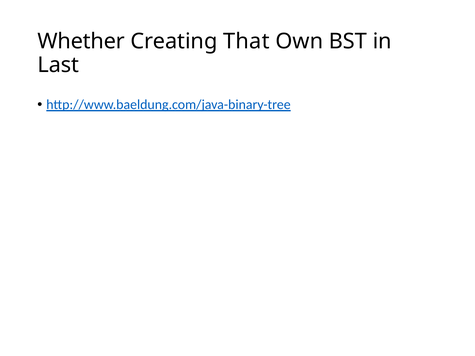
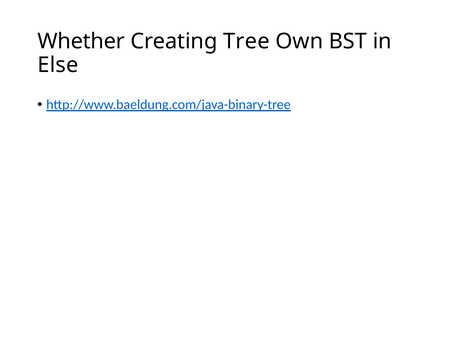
That: That -> Tree (246, 41)
Last: Last -> Else (58, 65)
